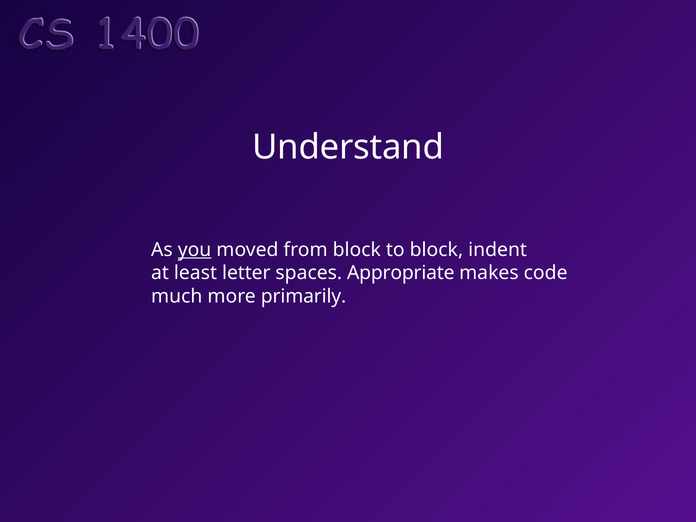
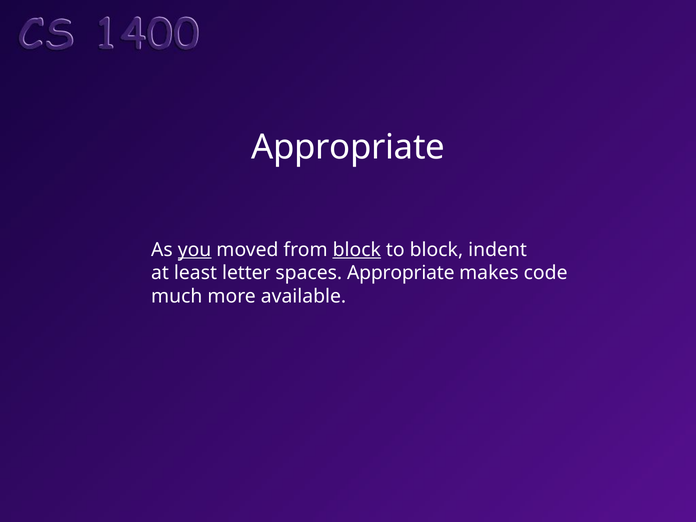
Understand: Understand -> Appropriate (348, 147)
block underline: none -> present (357, 250)
primarily: primarily -> available (303, 296)
